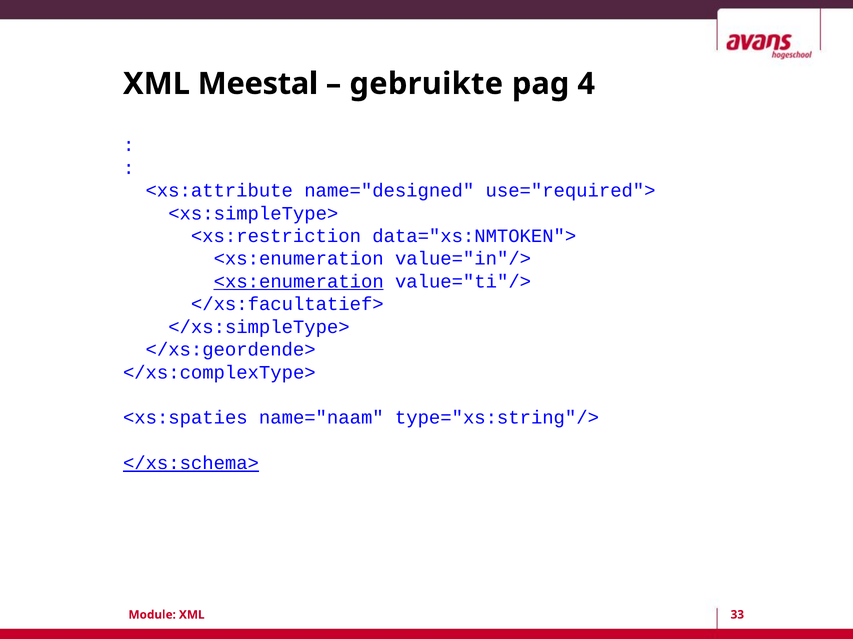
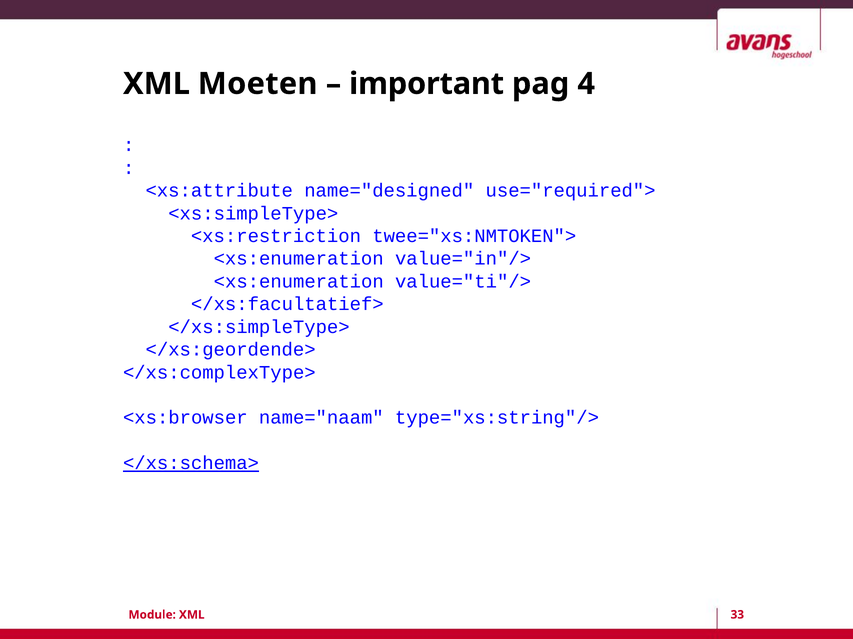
Meestal: Meestal -> Moeten (258, 84)
gebruikte: gebruikte -> important (427, 84)
data="xs:NMTOKEN">: data="xs:NMTOKEN"> -> twee="xs:NMTOKEN"> (474, 236)
<xs:enumeration underline: present -> none (299, 282)
<xs:spaties: <xs:spaties -> <xs:browser (185, 418)
